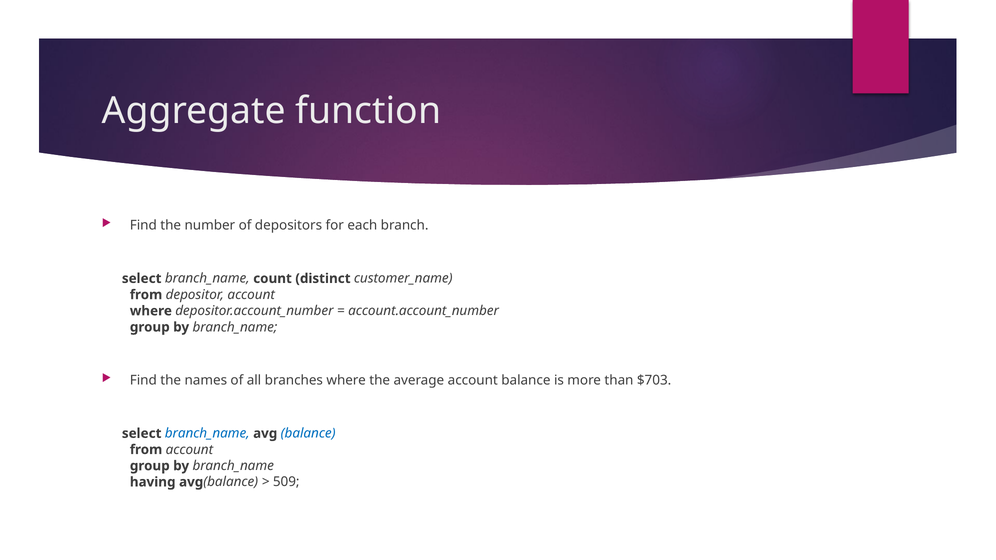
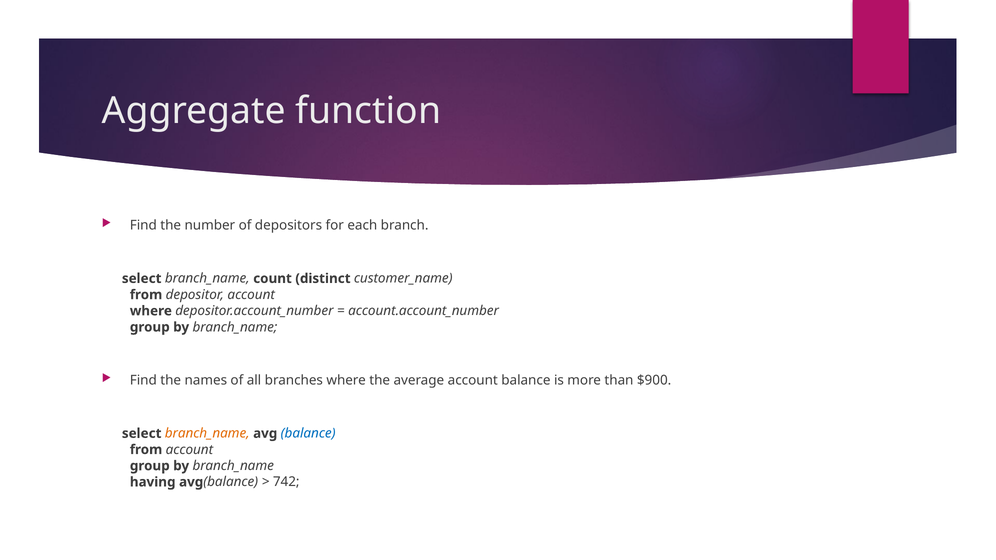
$703: $703 -> $900 (654, 380)
branch_name colour: blue -> orange (207, 434)
509: 509 -> 742 (286, 482)
